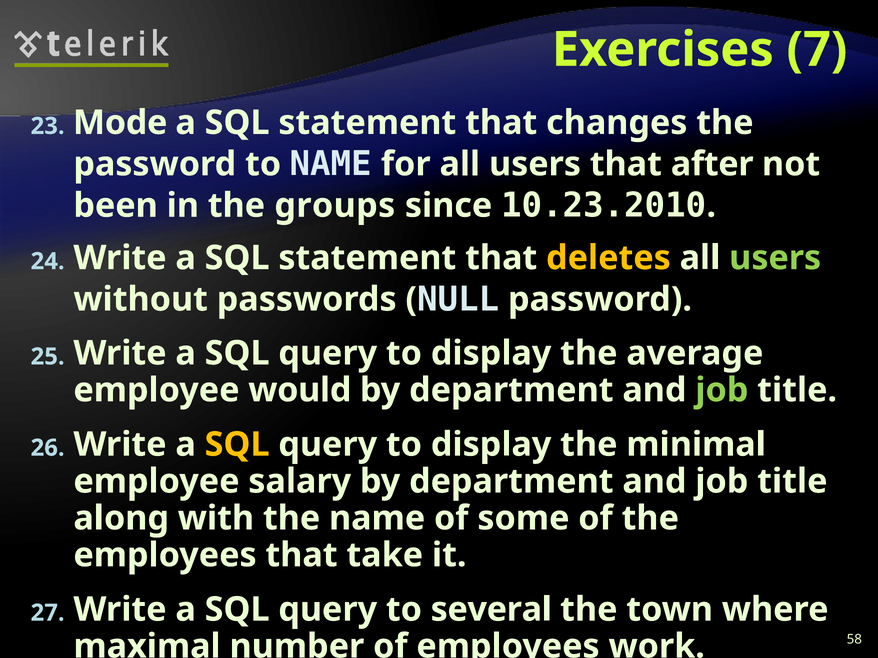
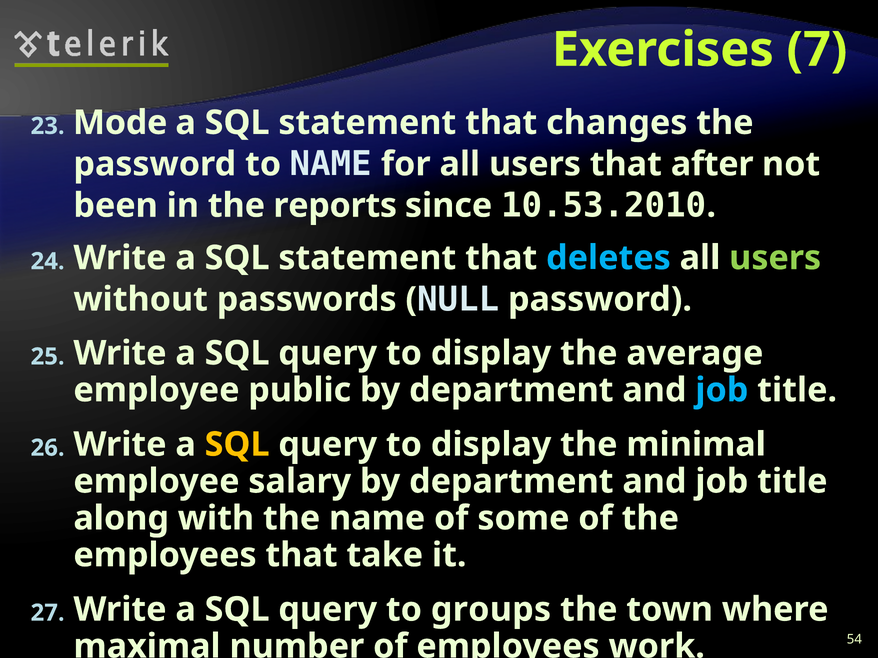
groups: groups -> reports (335, 206)
10.23.2010: 10.23.2010 -> 10.53.2010 (604, 206)
deletes colour: yellow -> light blue (608, 258)
would: would -> public (300, 390)
job colour: light green -> light blue (722, 390)
several: several -> groups (491, 610)
58: 58 -> 54 (854, 640)
